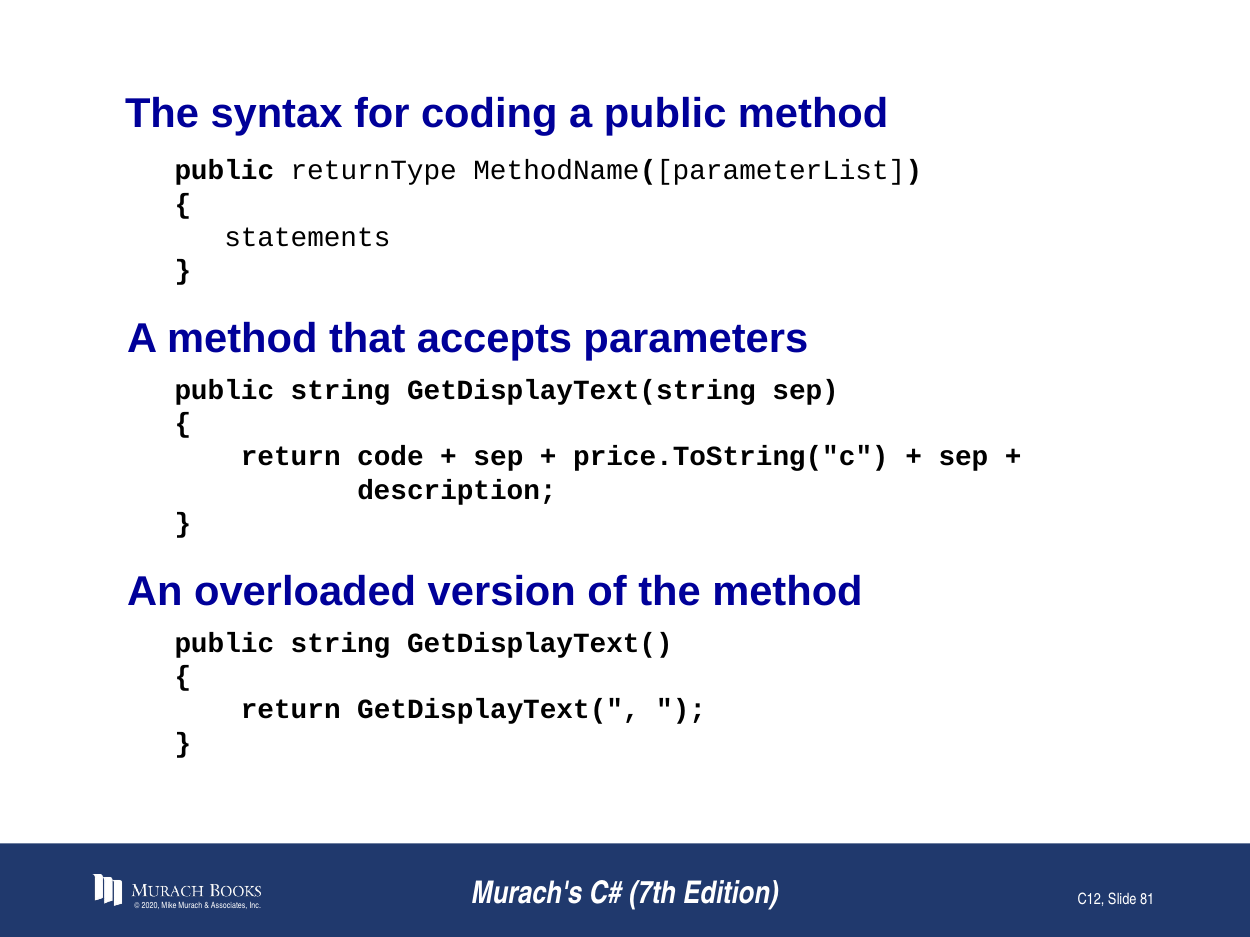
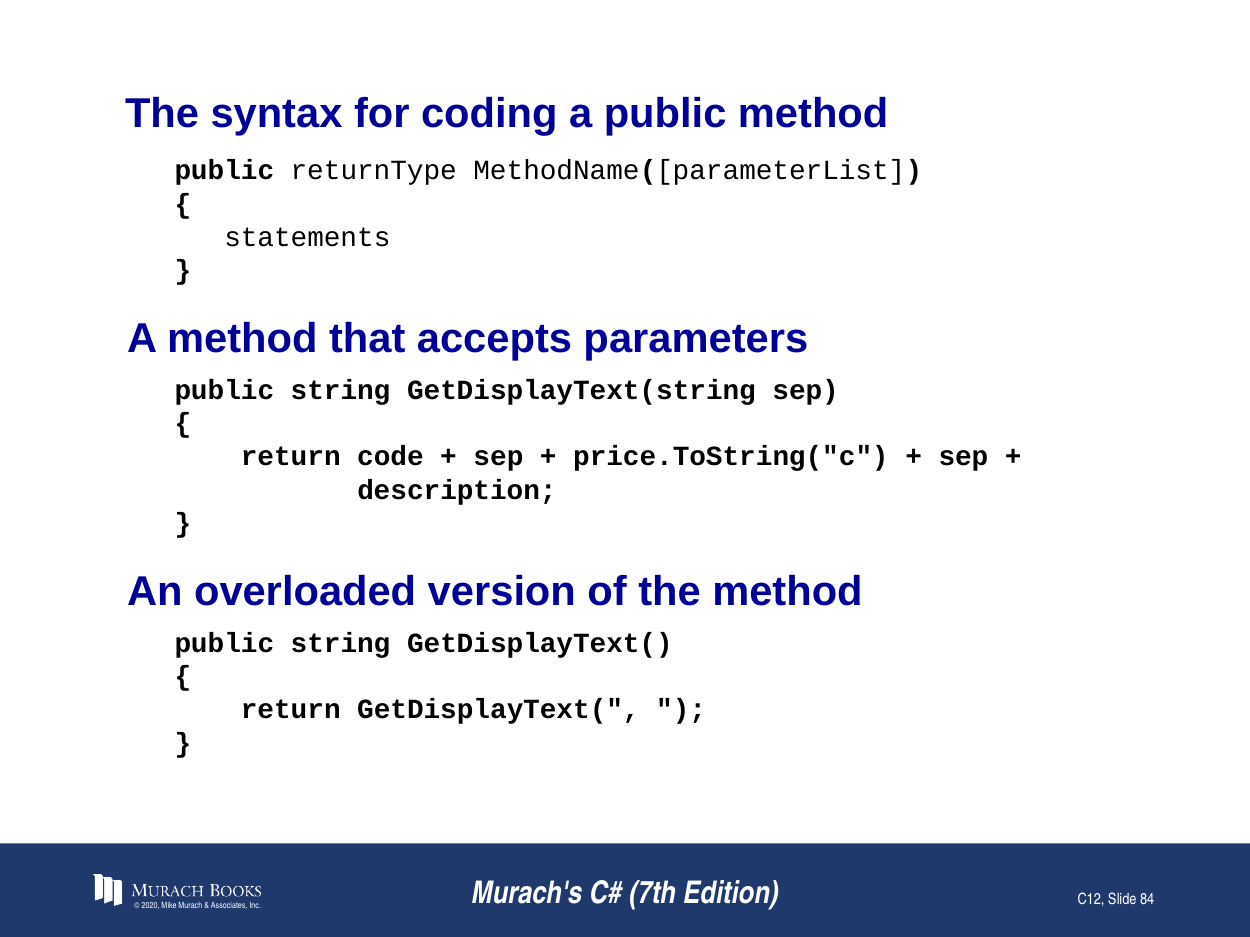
81: 81 -> 84 (1147, 899)
